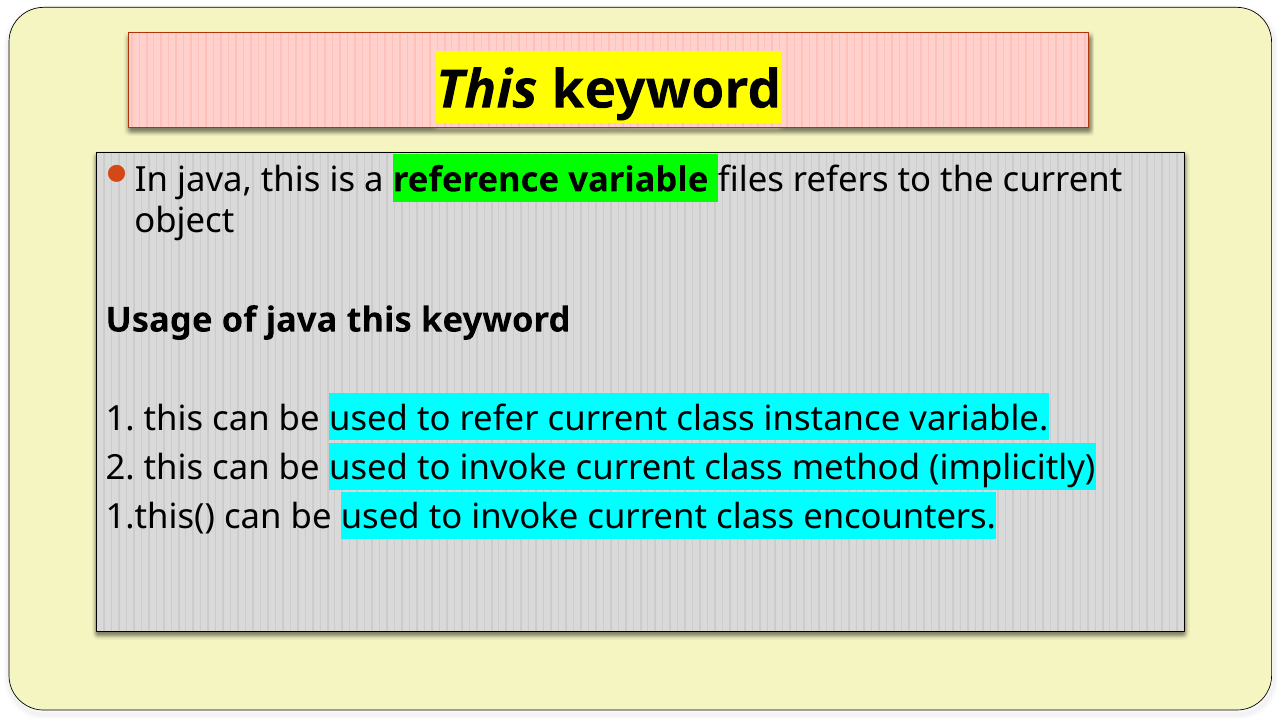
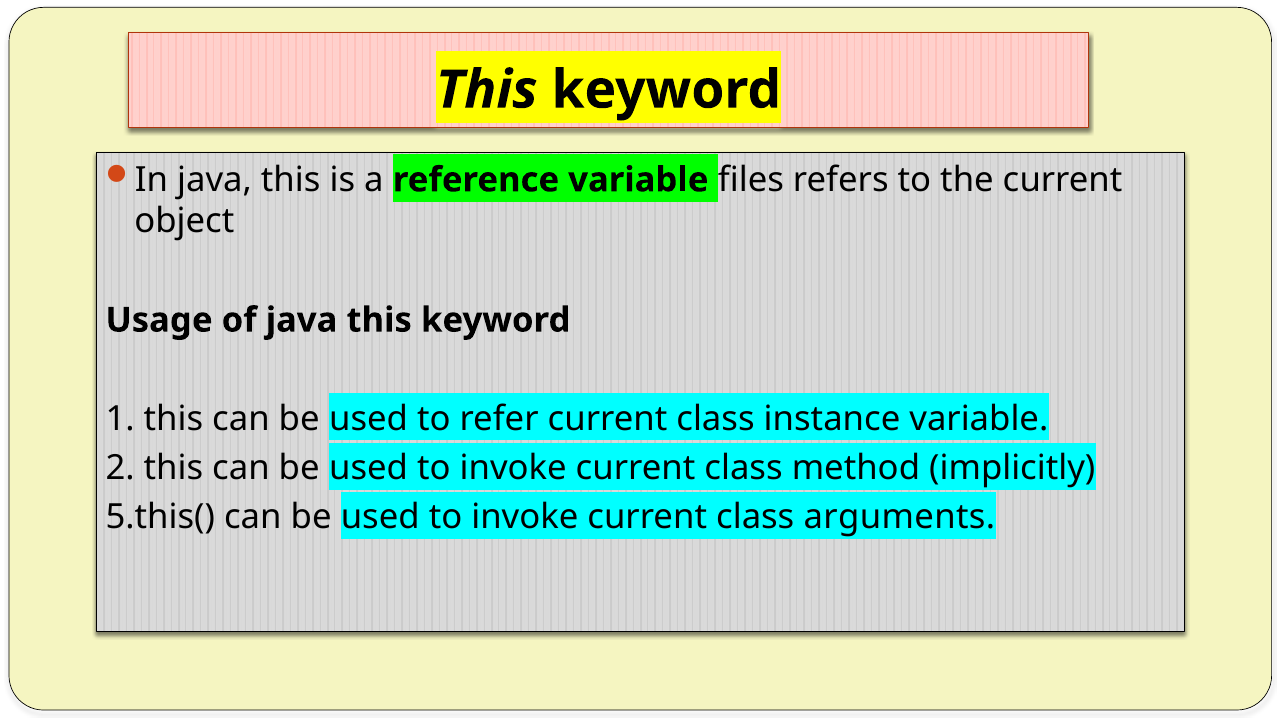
1.this(: 1.this( -> 5.this( (160, 518)
encounters: encounters -> arguments (899, 518)
